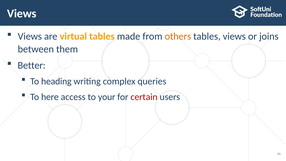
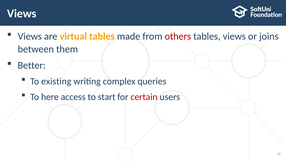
others colour: orange -> red (178, 36)
heading: heading -> existing (56, 81)
your: your -> start (107, 97)
